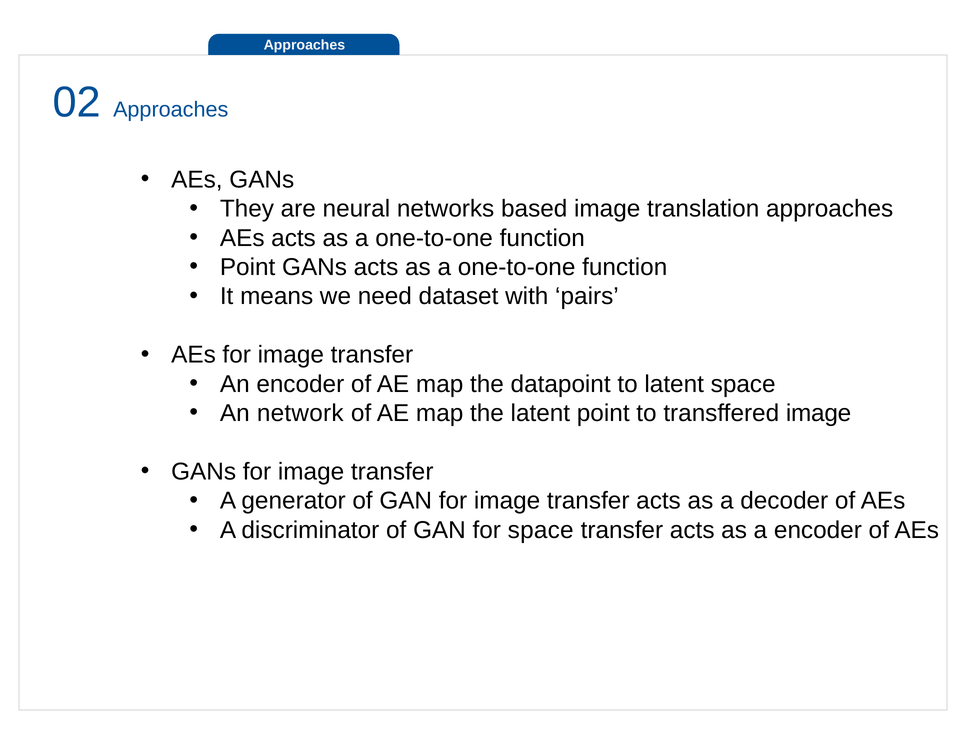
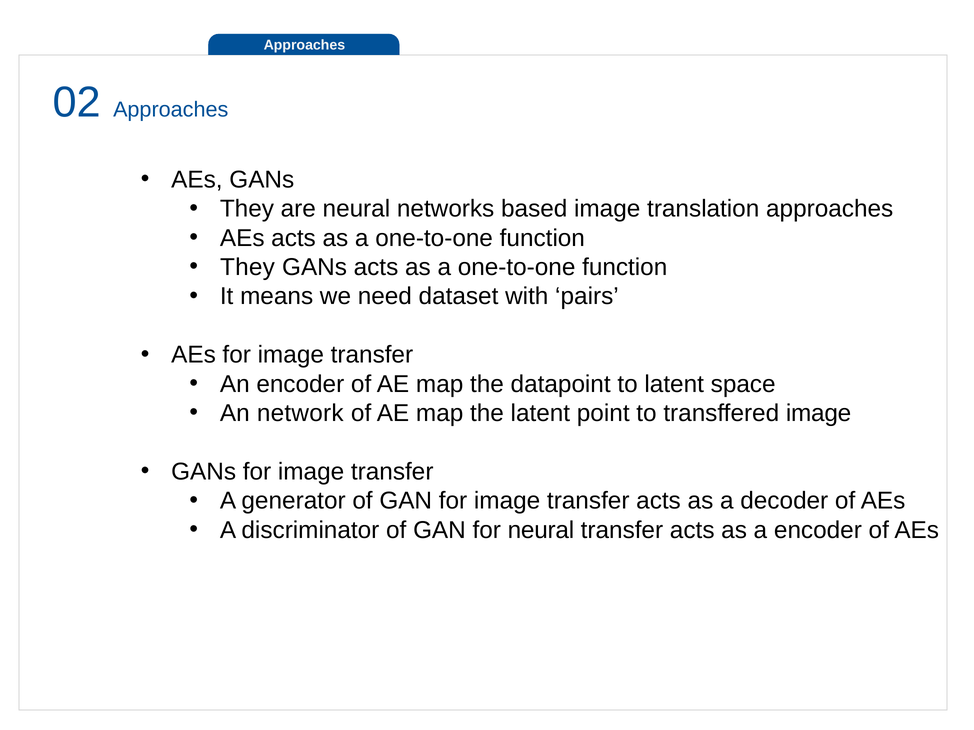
Point: Point -> They (247, 267)
for space: space -> neural (541, 530)
